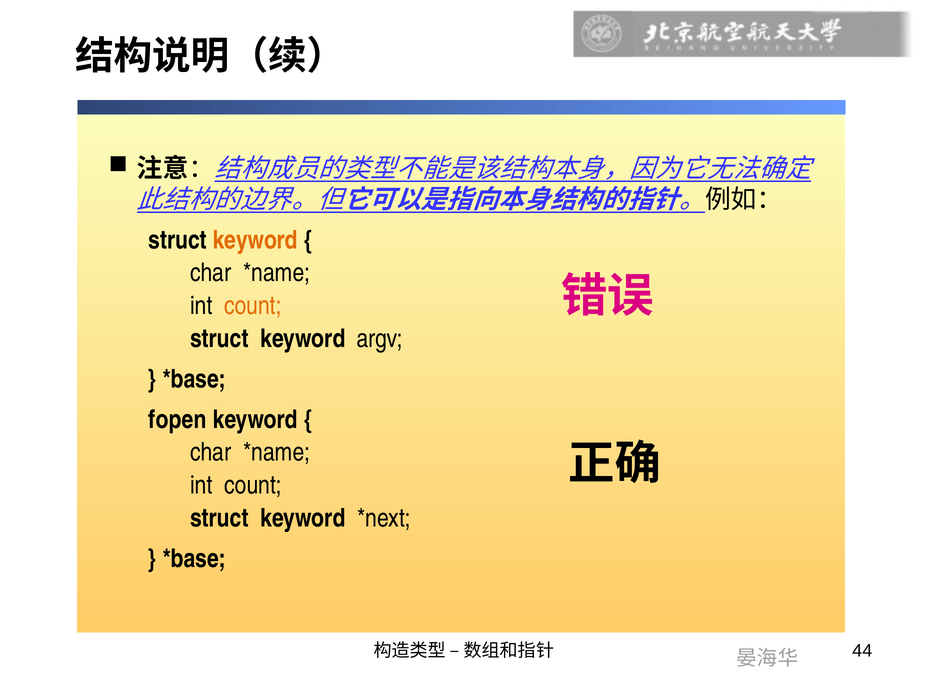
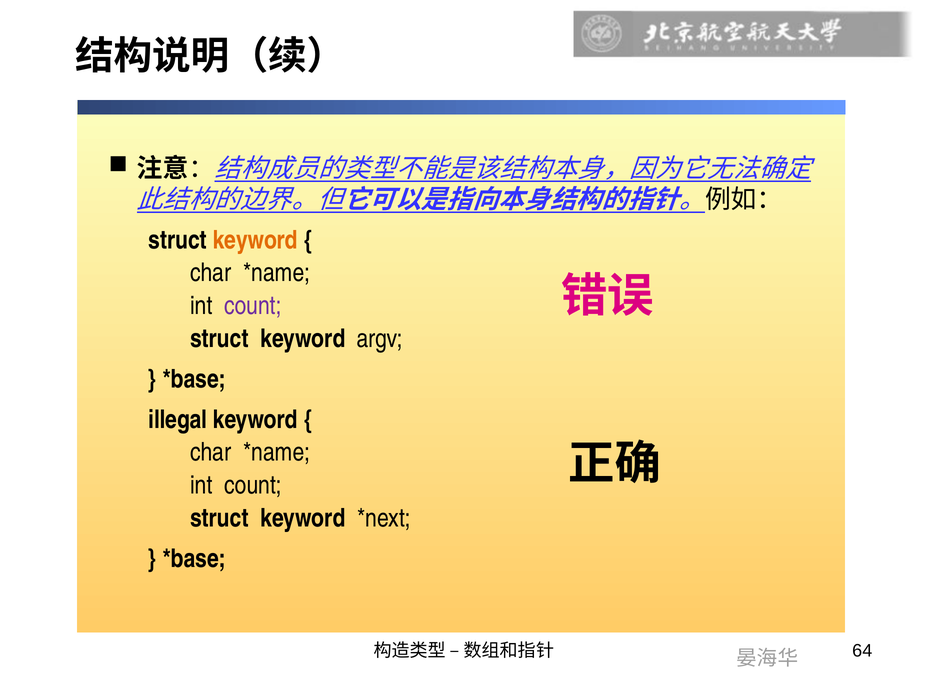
count colour: orange -> purple (253, 306)
fopen: fopen -> illegal (178, 420)
44: 44 -> 64 (862, 651)
